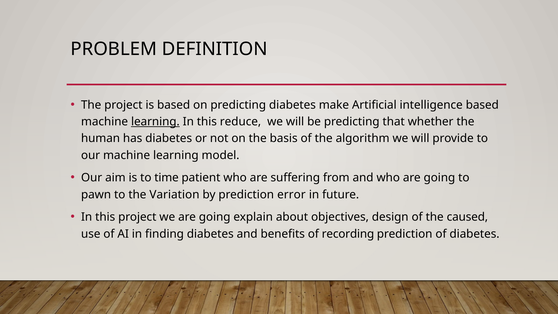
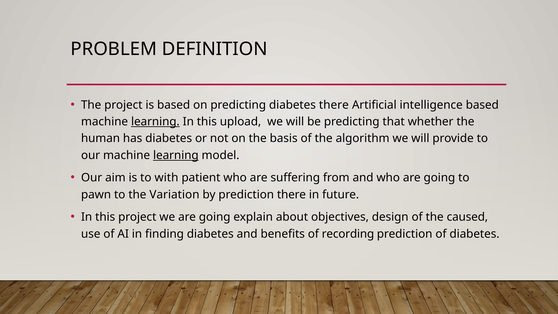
diabetes make: make -> there (334, 105)
reduce: reduce -> upload (241, 122)
learning underline: none -> present (176, 155)
time: time -> with (166, 178)
prediction error: error -> there (292, 194)
